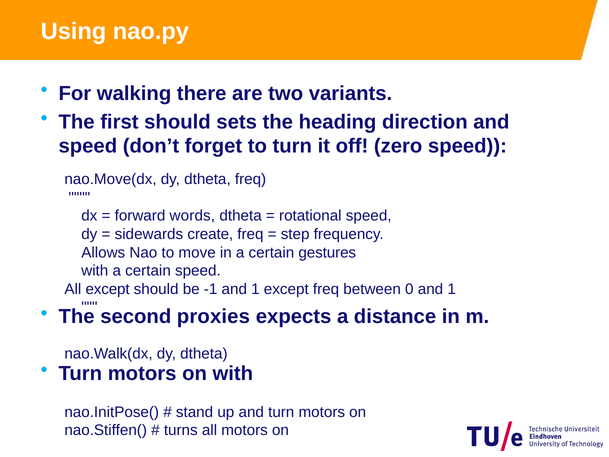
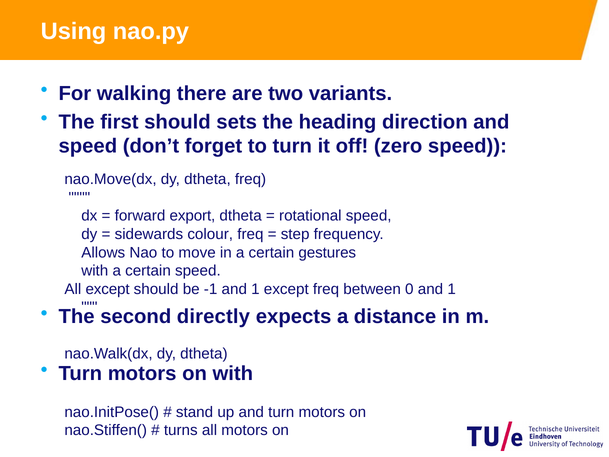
words: words -> export (192, 216)
create: create -> colour (210, 234)
proxies: proxies -> directly (213, 317)
